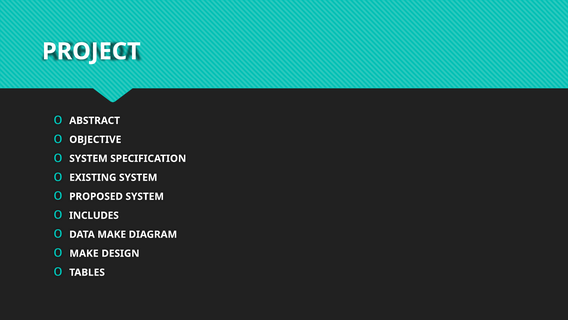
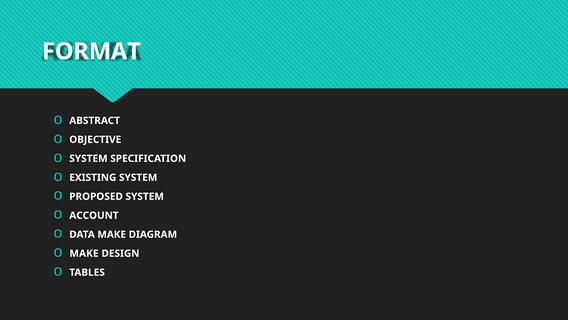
PROJECT: PROJECT -> FORMAT (91, 51)
INCLUDES: INCLUDES -> ACCOUNT (94, 215)
